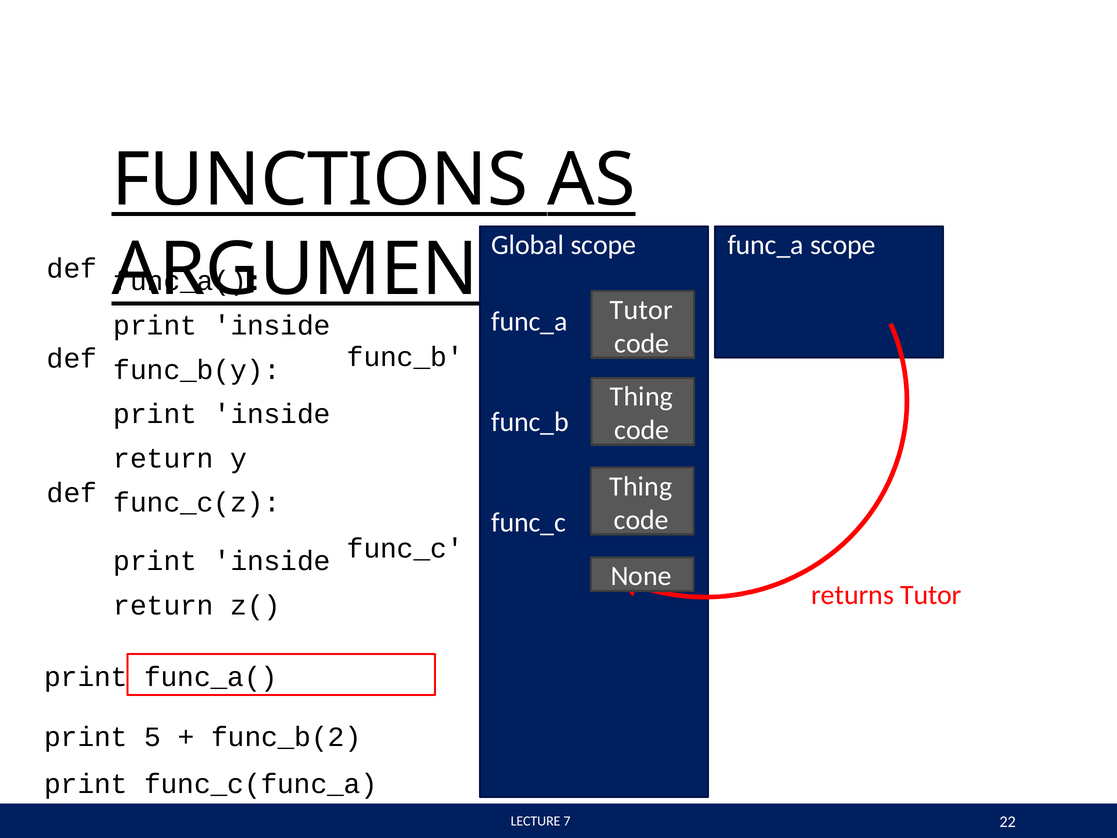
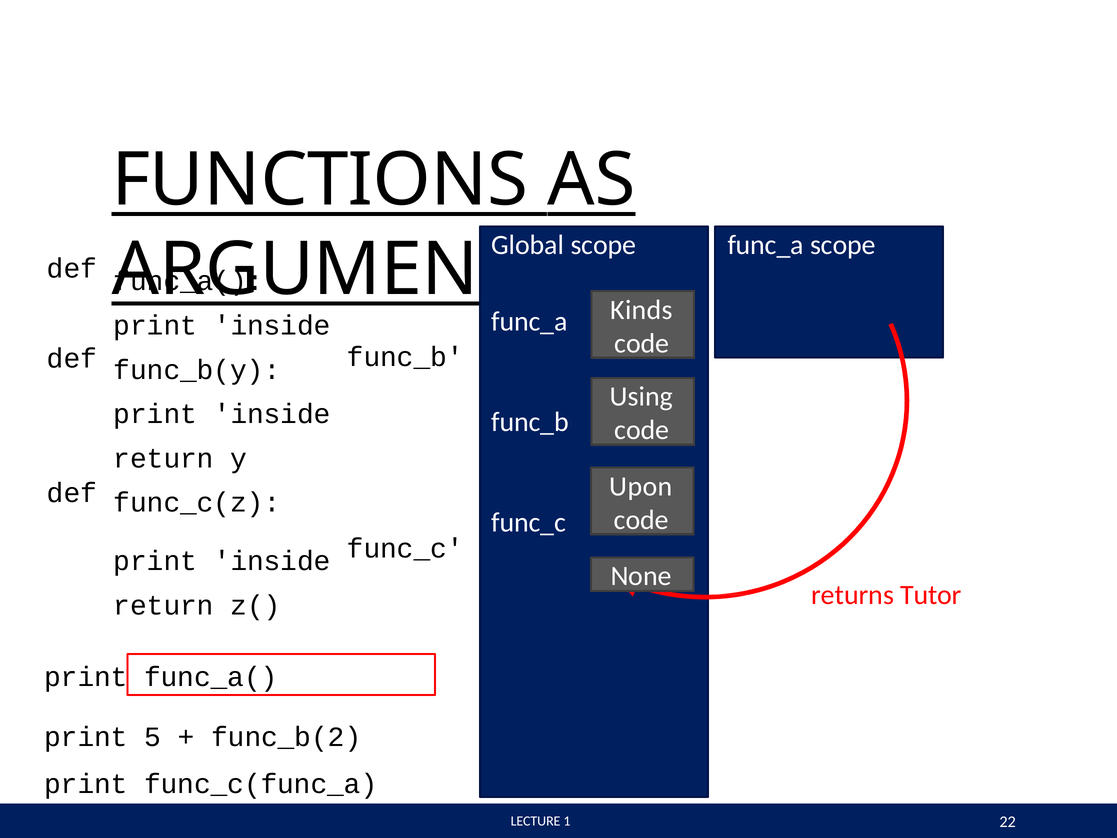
Tutor: Tutor -> Kinds (641, 310)
Thing: Thing -> Using (641, 397)
Thing: Thing -> Upon (641, 486)
7: 7 -> 1 (567, 821)
